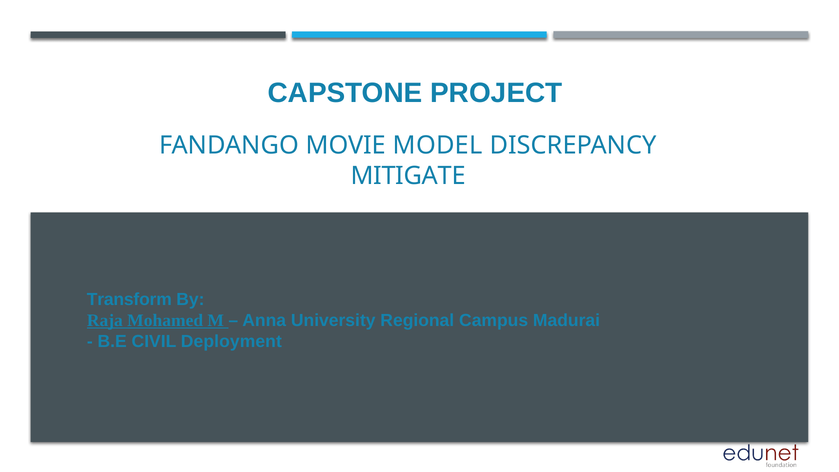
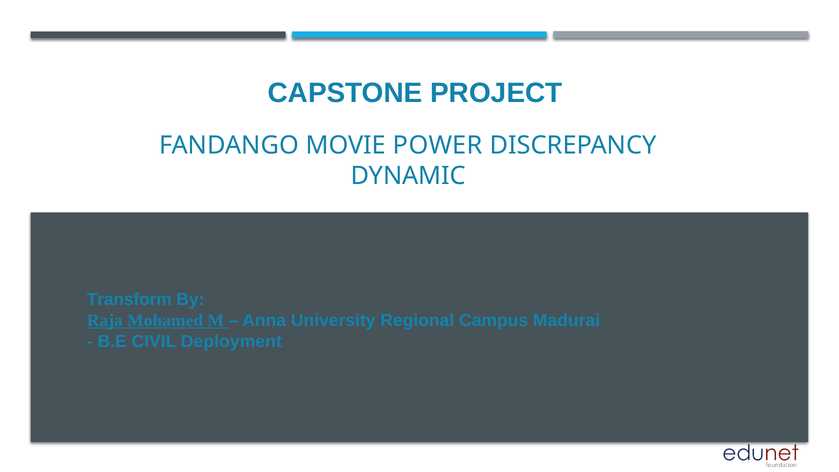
MODEL: MODEL -> POWER (438, 146)
MITIGATE: MITIGATE -> DYNAMIC (408, 176)
